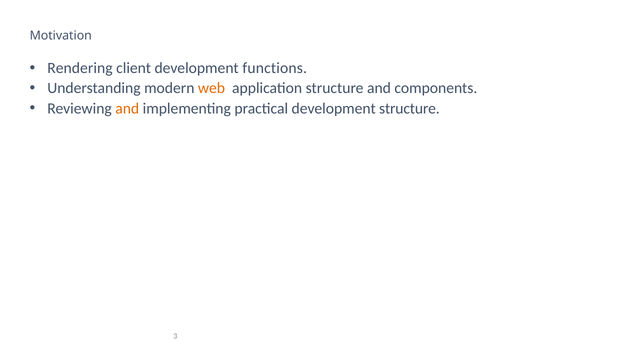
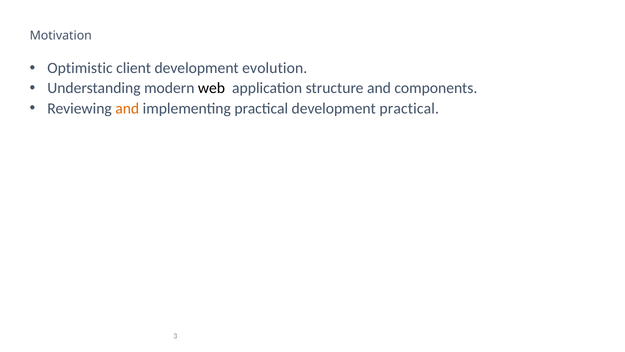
Rendering: Rendering -> Optimistic (80, 68)
functions: functions -> evolution (275, 68)
web colour: orange -> black (212, 88)
development structure: structure -> practical (409, 108)
